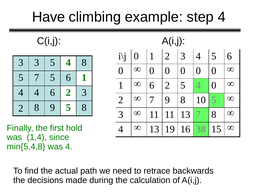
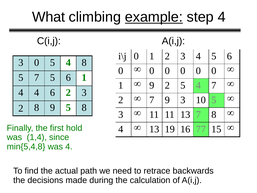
Have: Have -> What (49, 17)
example underline: none -> present (154, 17)
3 3: 3 -> 0 (37, 63)
6: 6 -> 9 (152, 85)
4 0: 0 -> 7 (214, 85)
9 8: 8 -> 3 (183, 100)
38: 38 -> 77 (201, 129)
